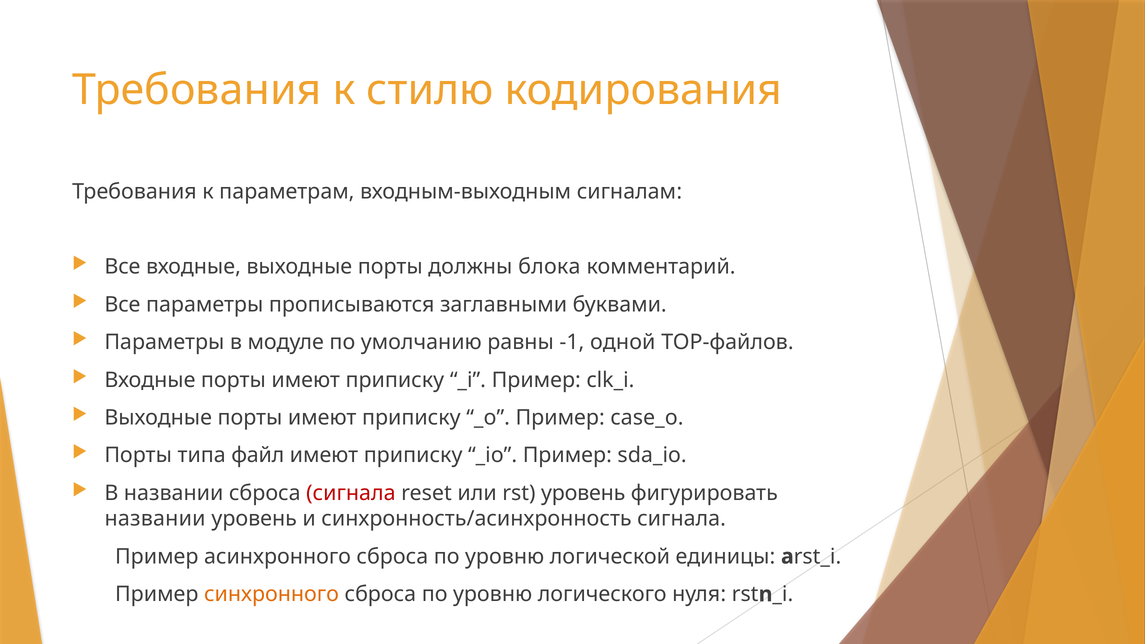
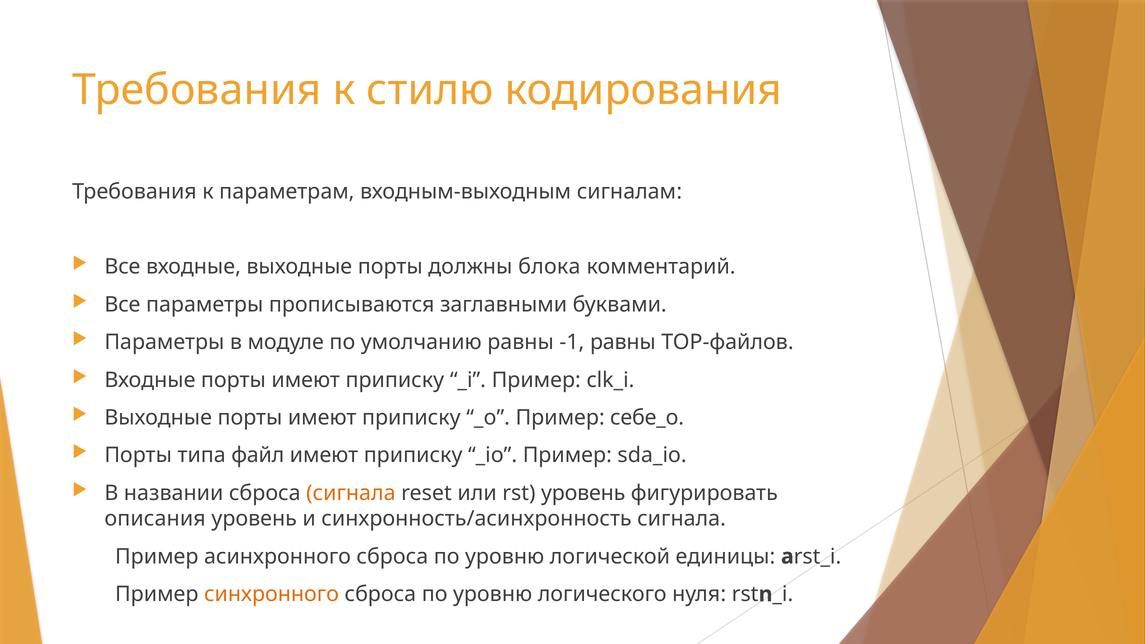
-1 одной: одной -> равны (623, 342)
case_o: case_o -> себе_o (647, 418)
сигнала colour: red -> orange (351, 493)
названии: названии -> описания (155, 519)
